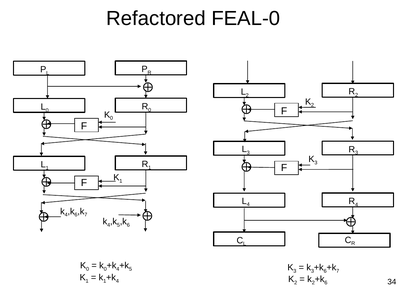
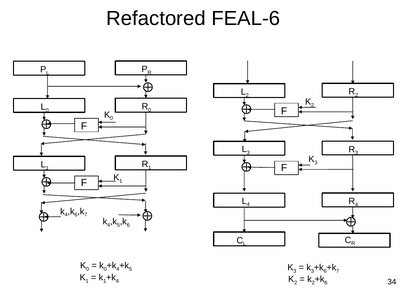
FEAL-0: FEAL-0 -> FEAL-6 (246, 18)
